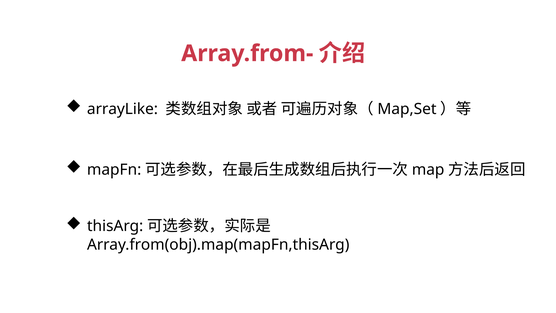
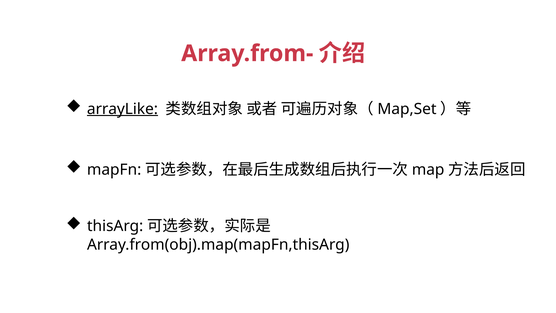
arrayLike underline: none -> present (122, 109)
